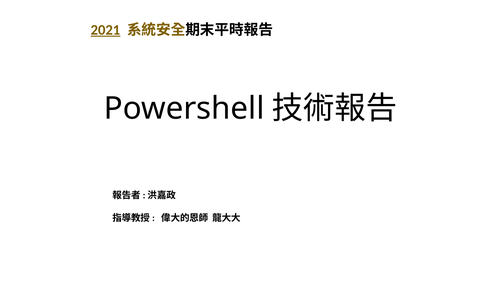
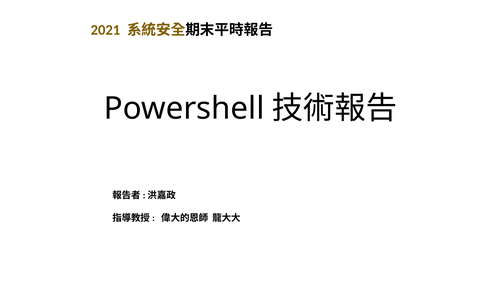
2021 underline: present -> none (105, 30)
